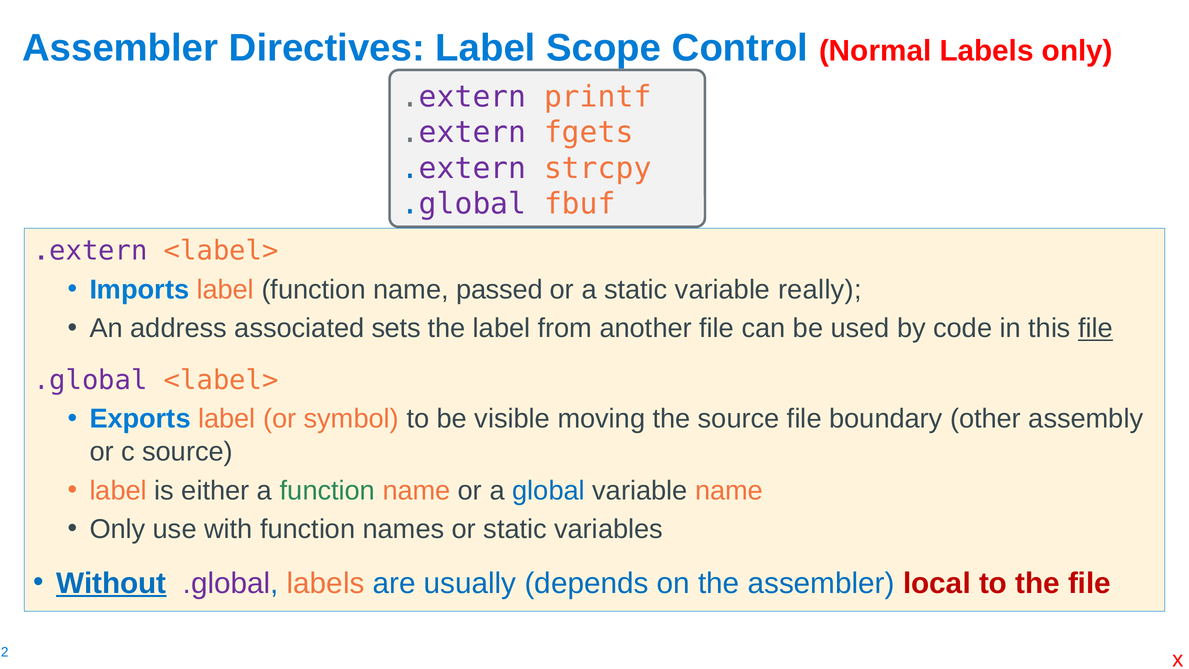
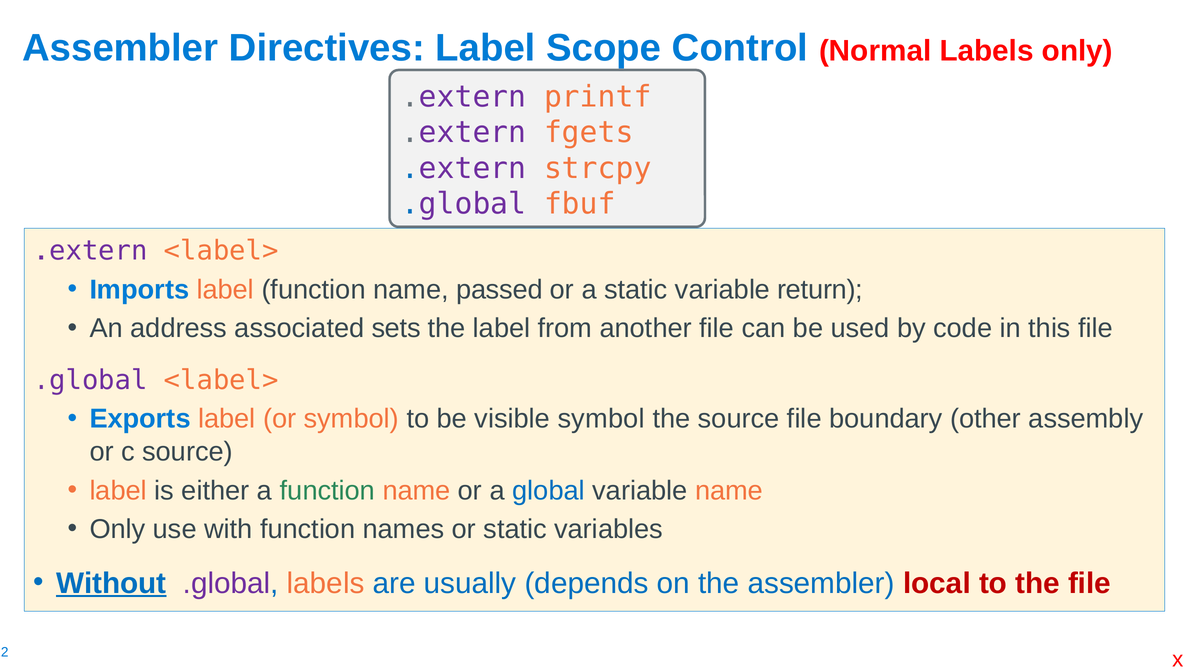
really: really -> return (820, 290)
file underline: present -> none (1096, 328)
visible moving: moving -> symbol (601, 419)
